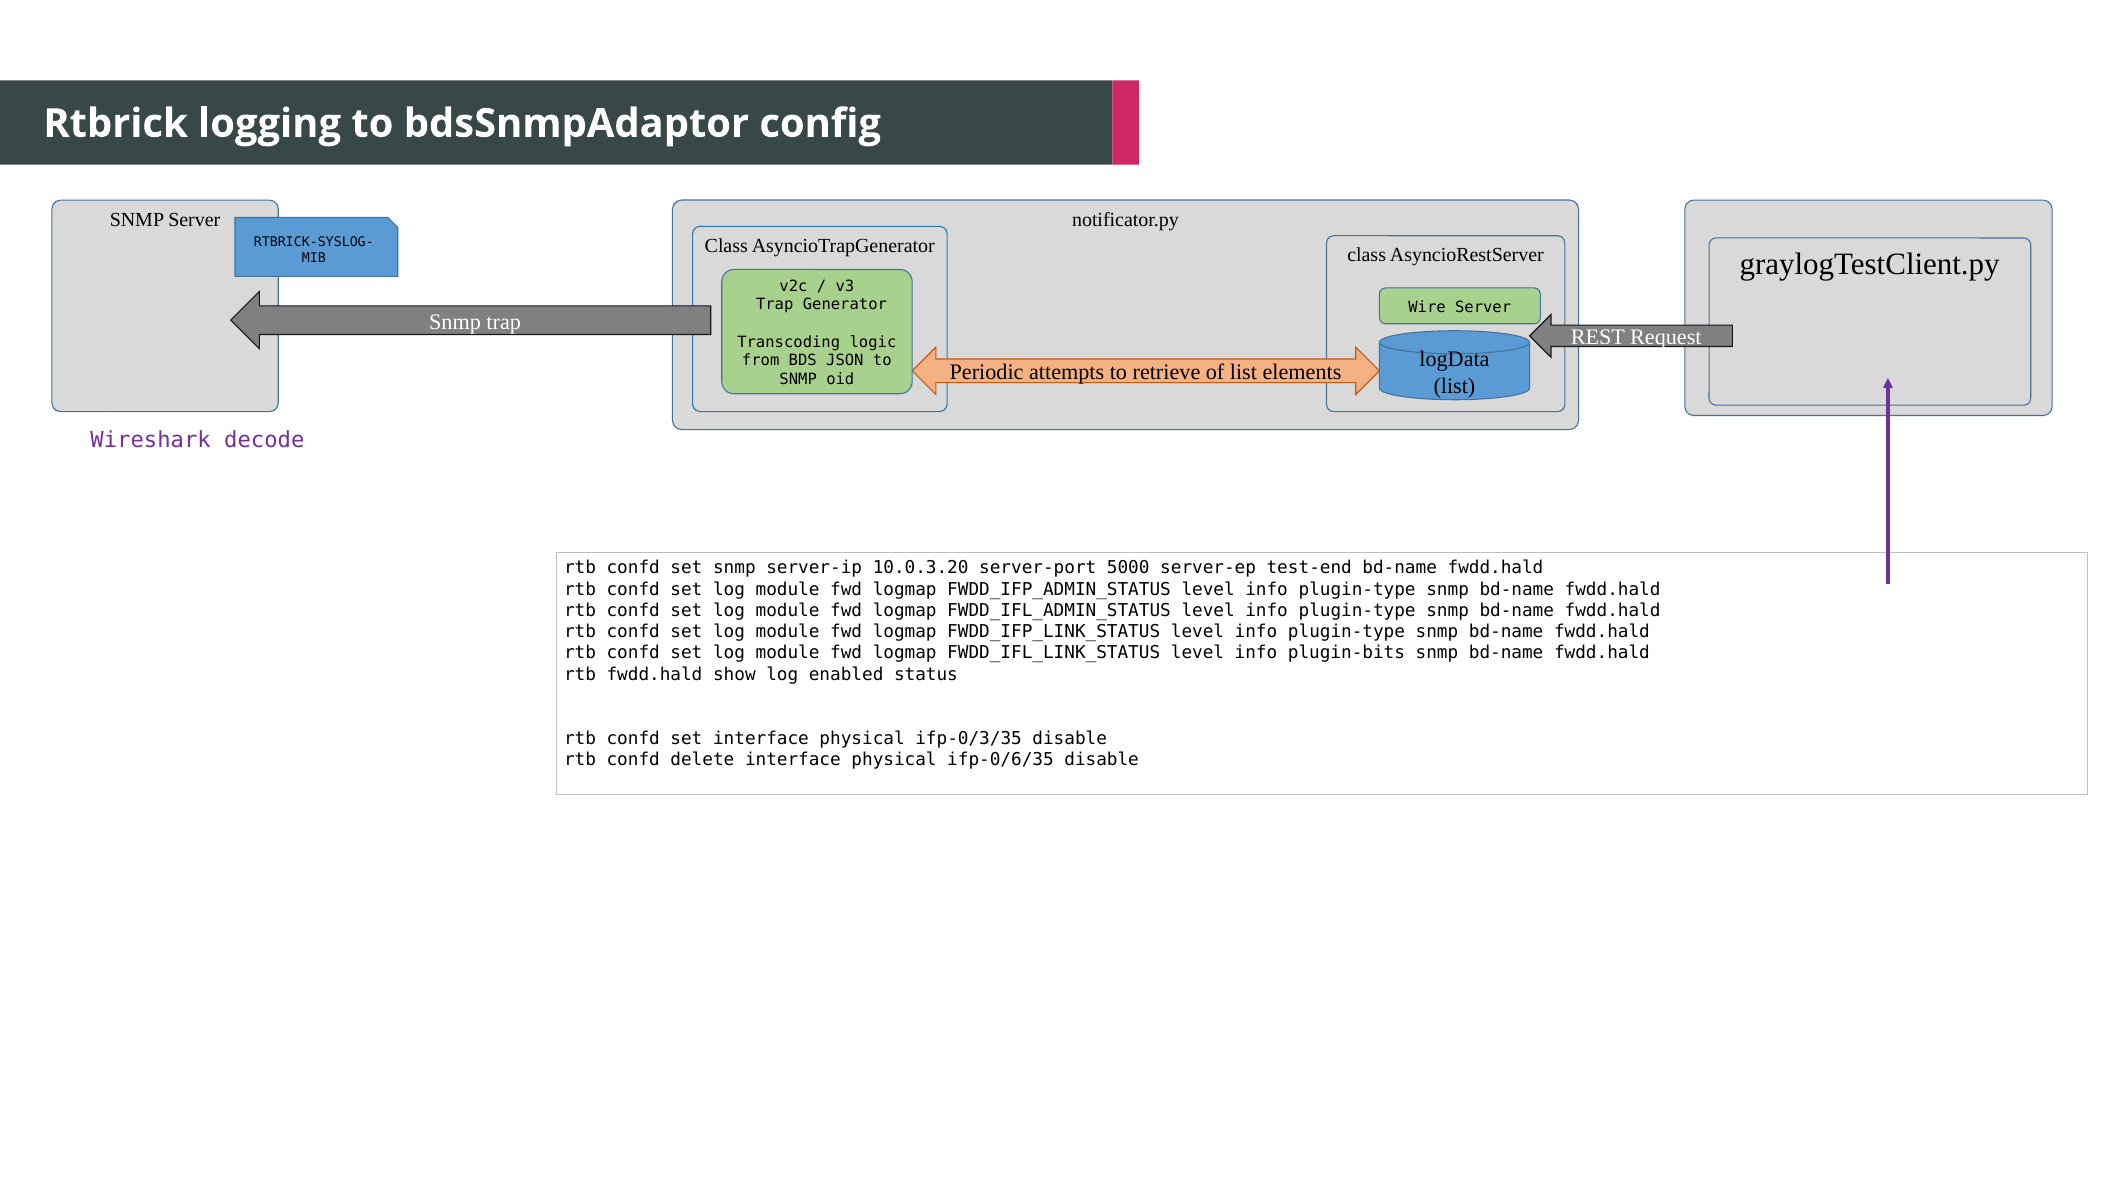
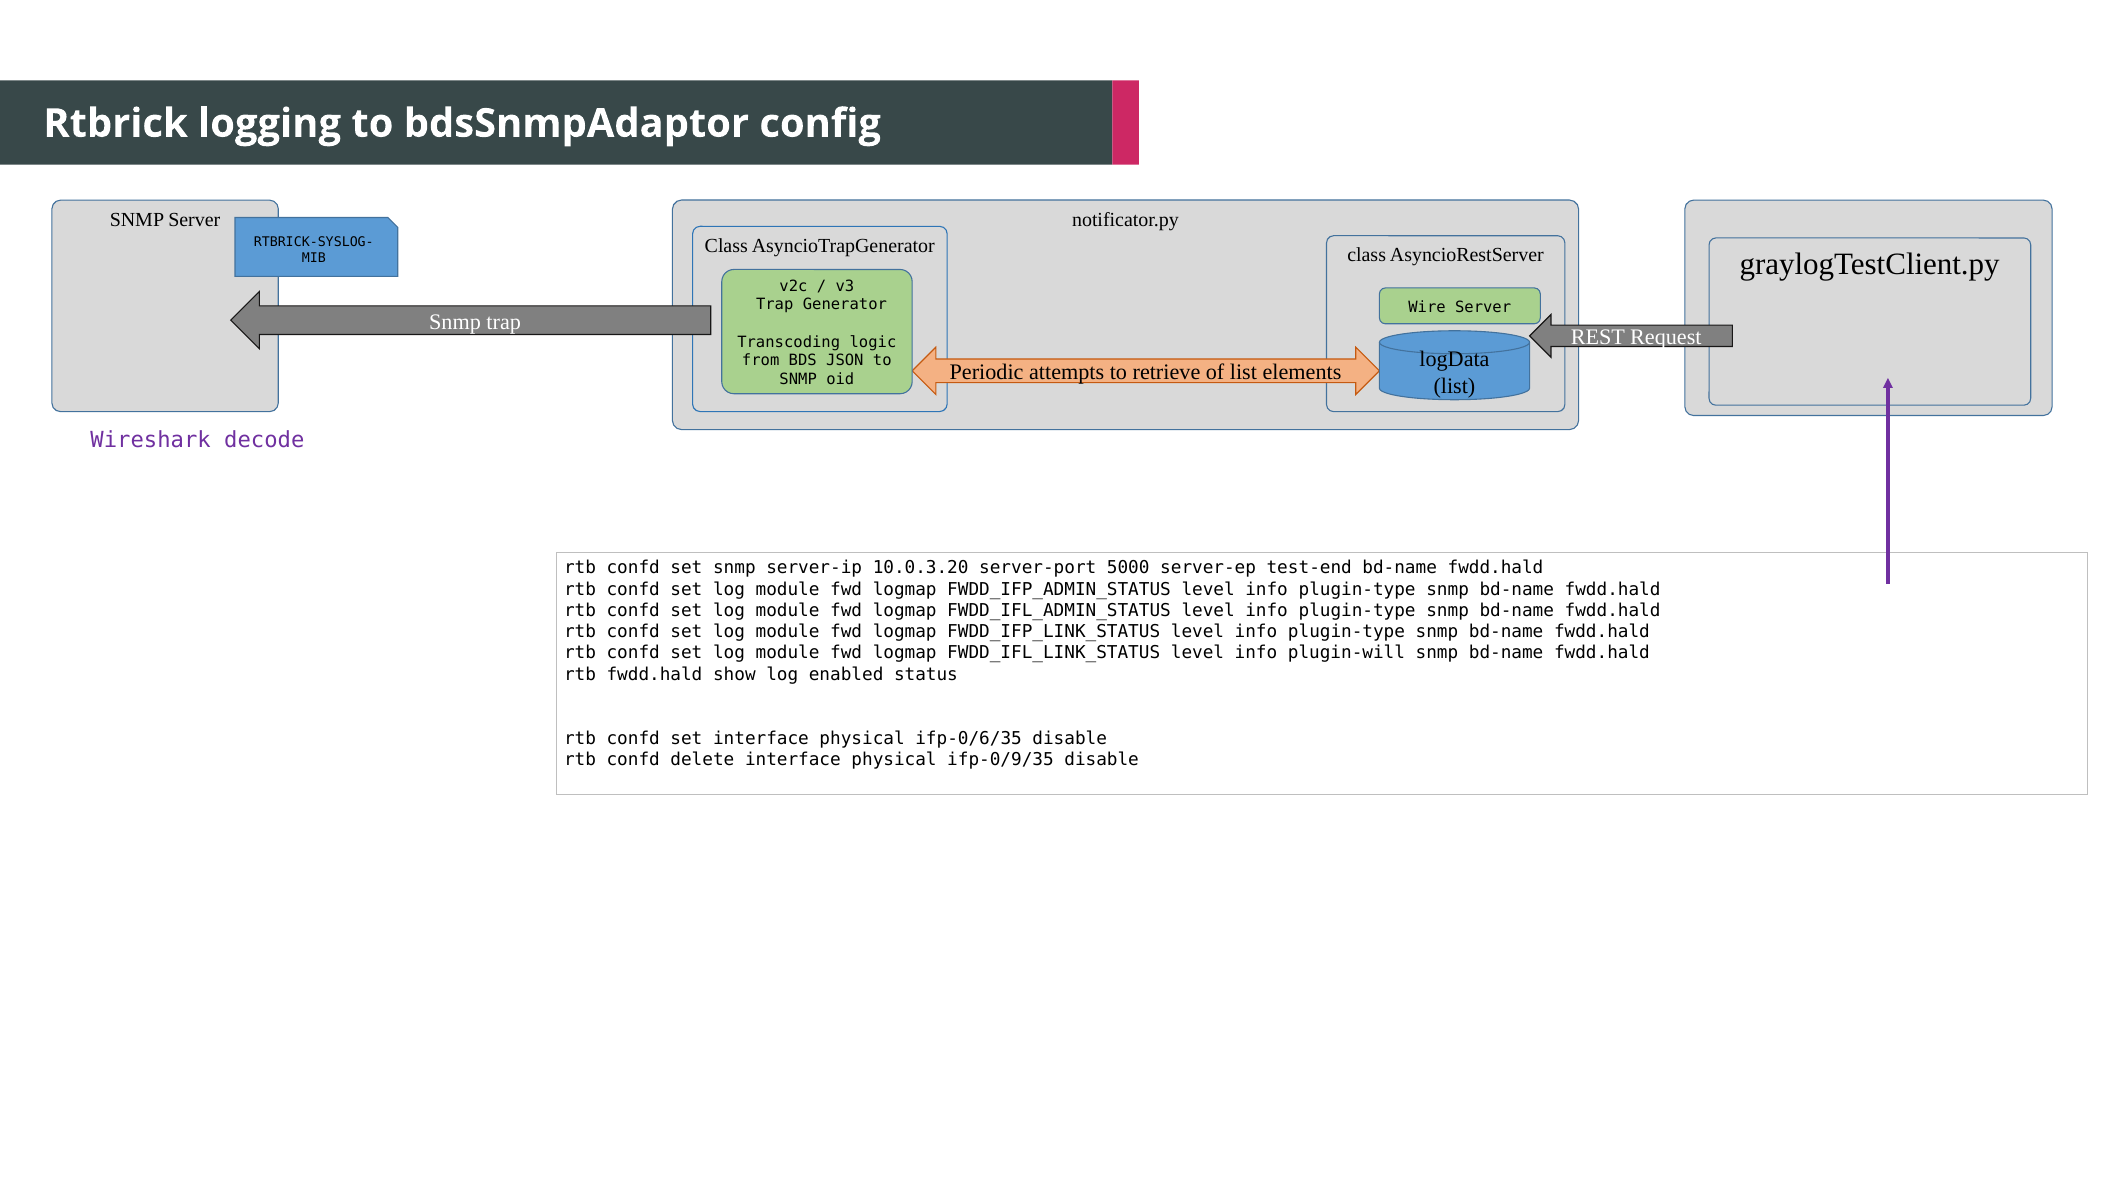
plugin-bits: plugin-bits -> plugin-will (1346, 653)
ifp-0/3/35: ifp-0/3/35 -> ifp-0/6/35 (969, 738)
ifp-0/6/35: ifp-0/6/35 -> ifp-0/9/35 (1001, 759)
